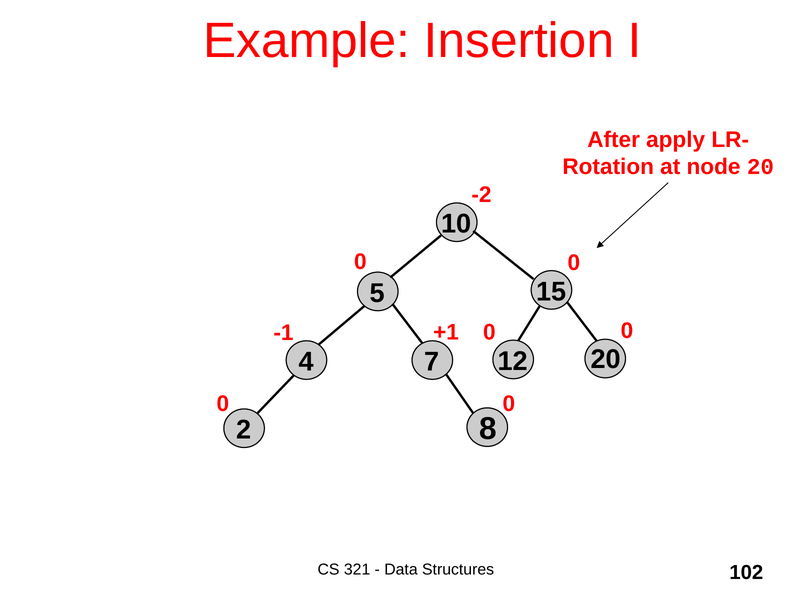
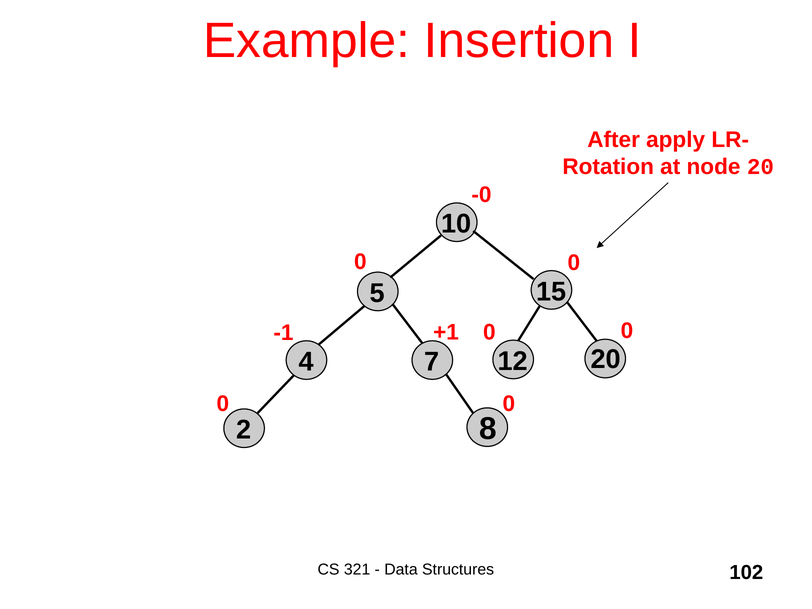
-2: -2 -> -0 (481, 195)
